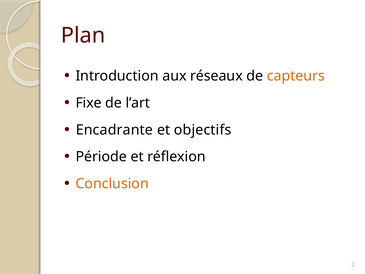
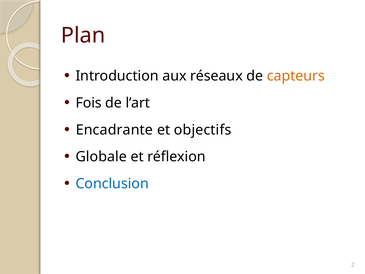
Fixe: Fixe -> Fois (89, 103)
Période: Période -> Globale (101, 157)
Conclusion colour: orange -> blue (112, 184)
